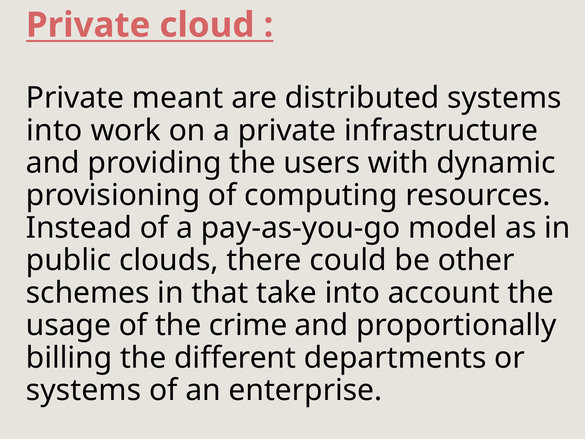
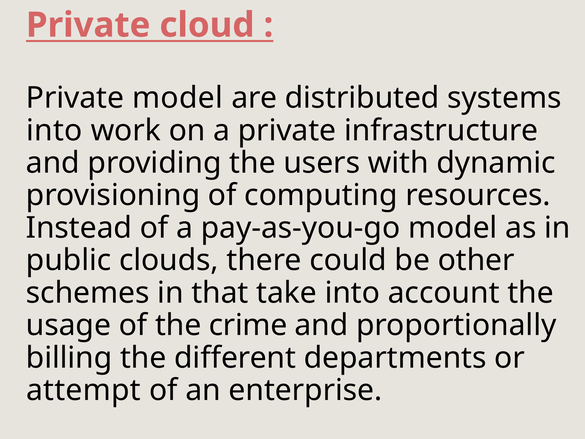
Private meant: meant -> model (178, 98)
systems: systems -> attempt (83, 390)
